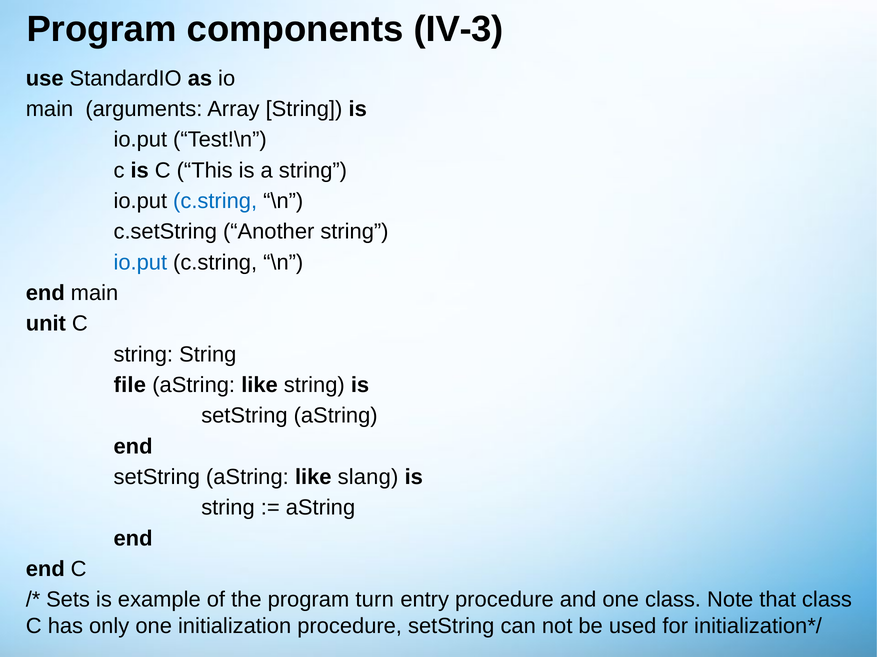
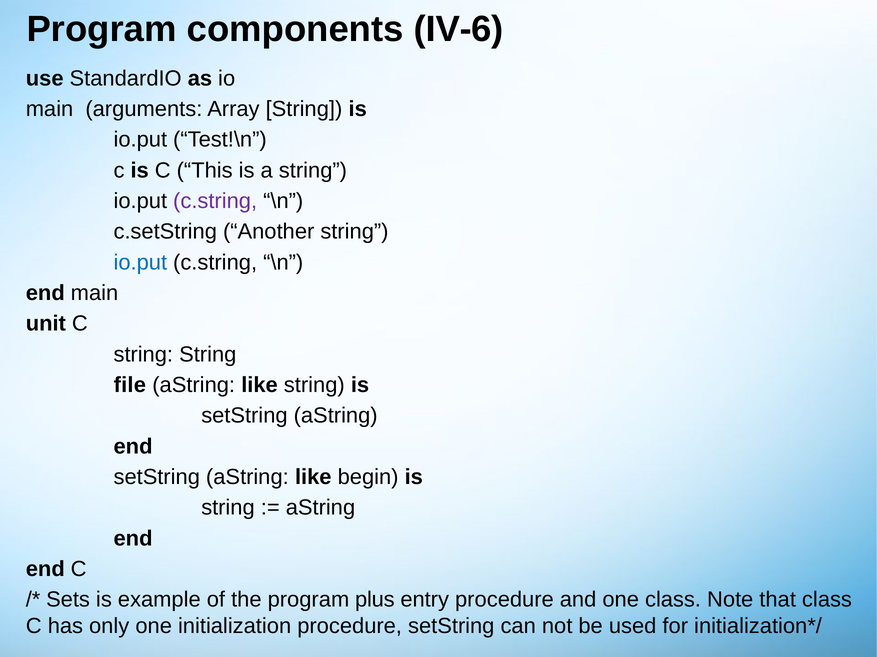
IV-3: IV-3 -> IV-6 (459, 29)
c.string colour: blue -> purple (215, 201)
slang: slang -> begin (368, 478)
turn: turn -> plus (375, 600)
